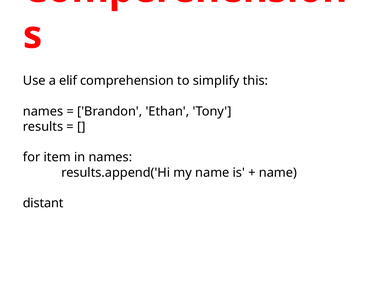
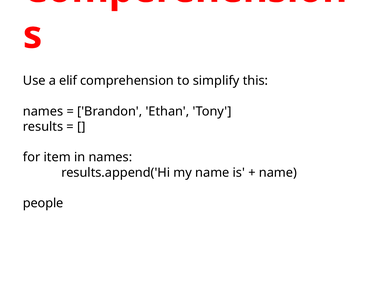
distant: distant -> people (43, 203)
